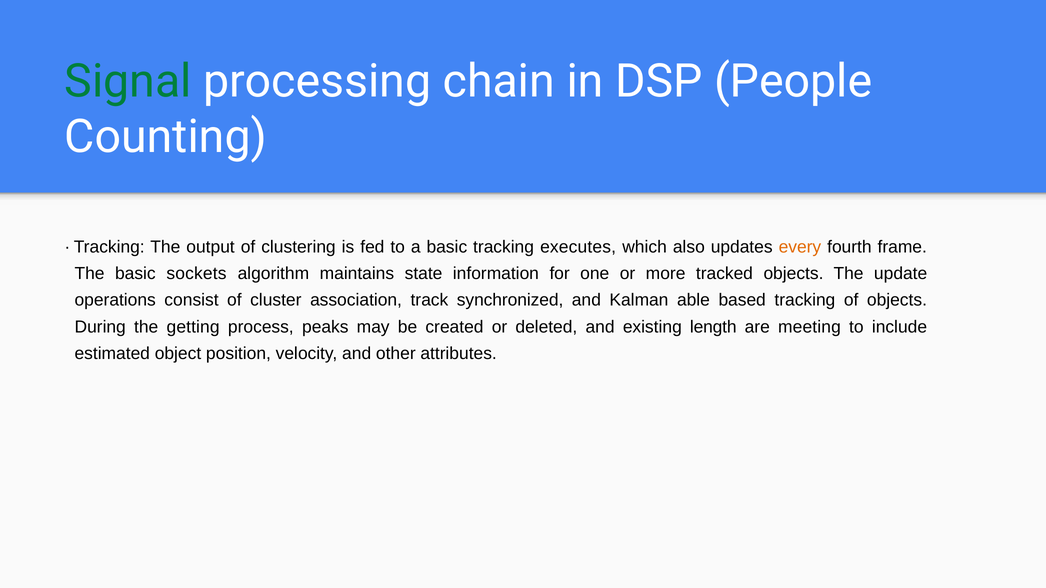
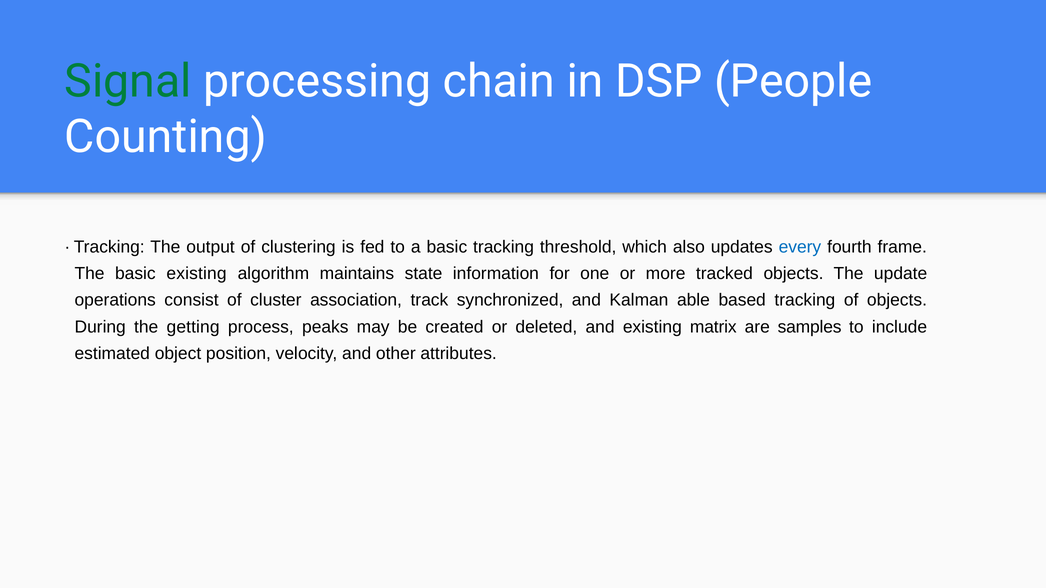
executes: executes -> threshold (578, 247)
every colour: orange -> blue (800, 247)
basic sockets: sockets -> existing (197, 274)
length: length -> matrix (713, 327)
meeting: meeting -> samples (810, 327)
